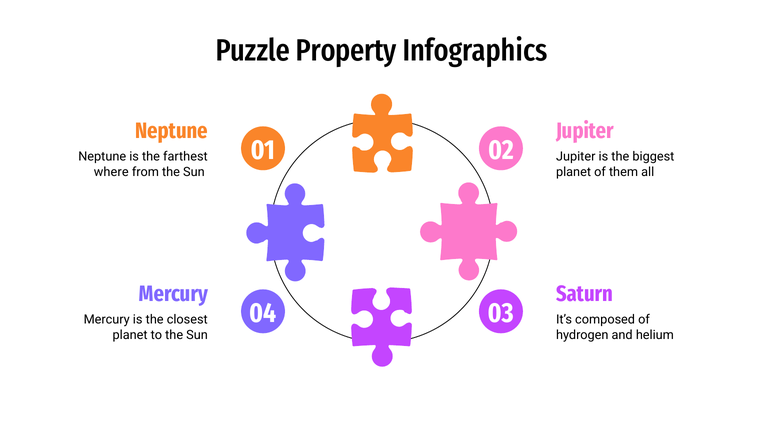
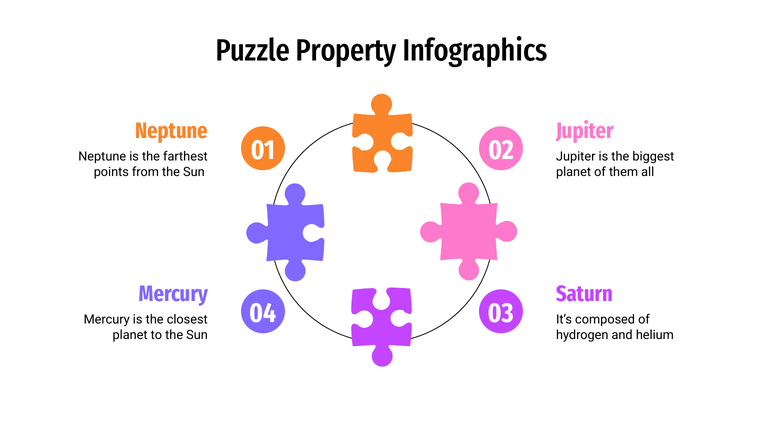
where: where -> points (111, 172)
